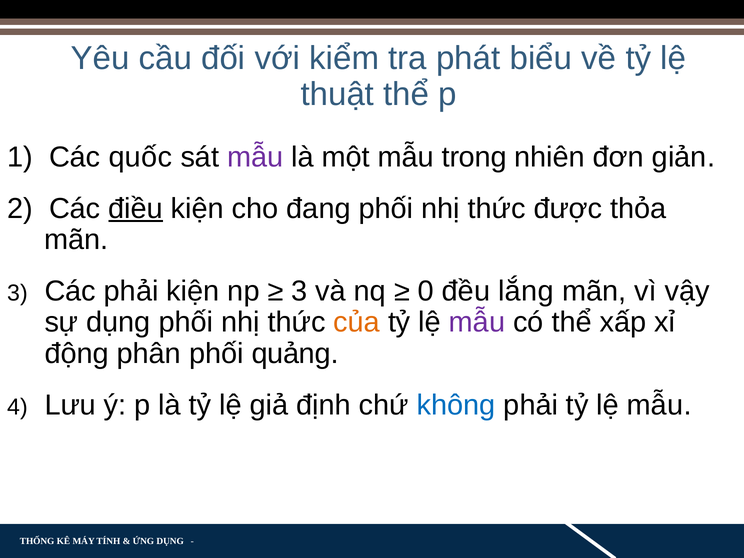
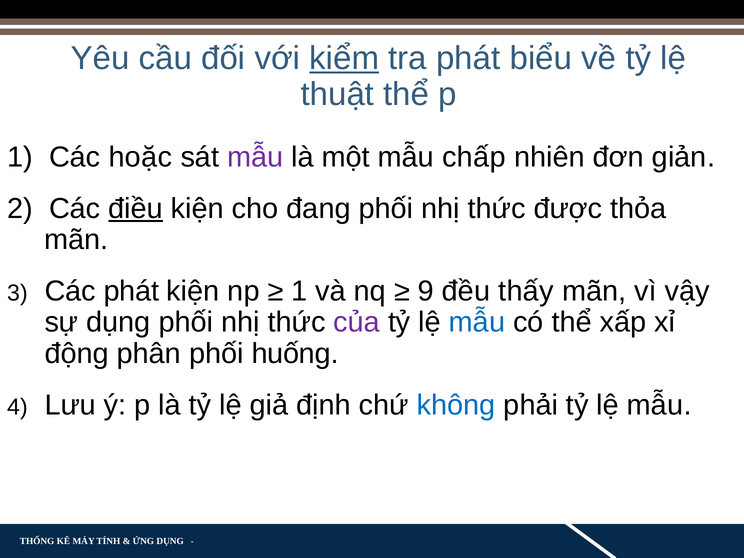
kiểm underline: none -> present (344, 58)
quốc: quốc -> hoặc (140, 157)
trong: trong -> chấp (474, 157)
Các phải: phải -> phát (131, 291)
3: 3 -> 1 (299, 291)
0: 0 -> 9 (426, 291)
lắng: lắng -> thấy (526, 291)
của colour: orange -> purple (357, 322)
mẫu colour: purple -> blue (477, 322)
quảng: quảng -> huống (295, 354)
